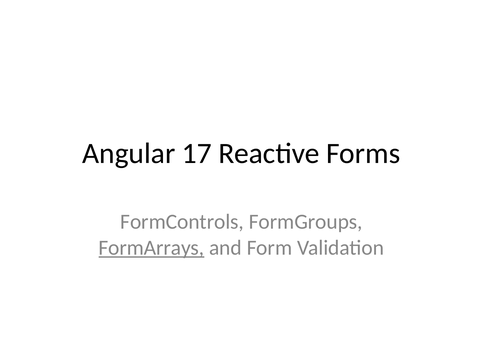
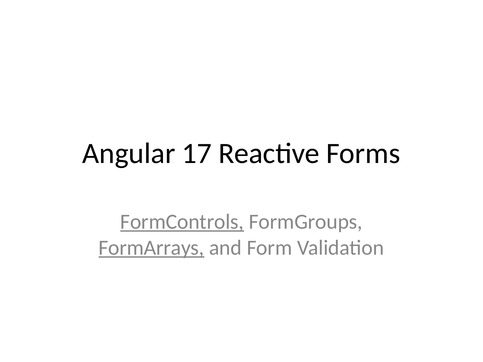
FormControls underline: none -> present (182, 222)
